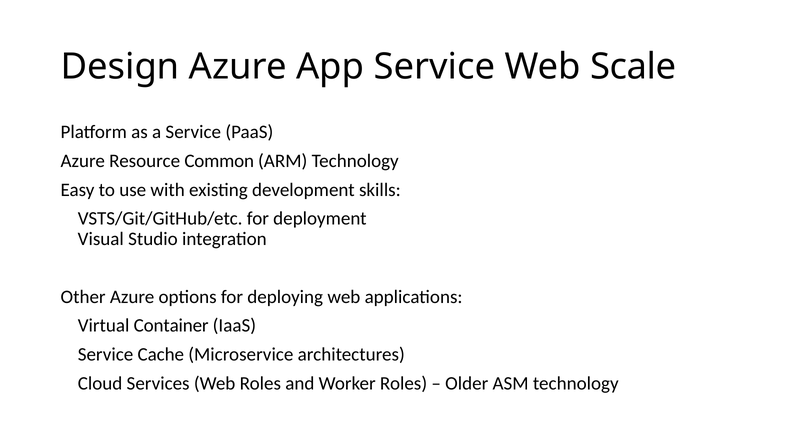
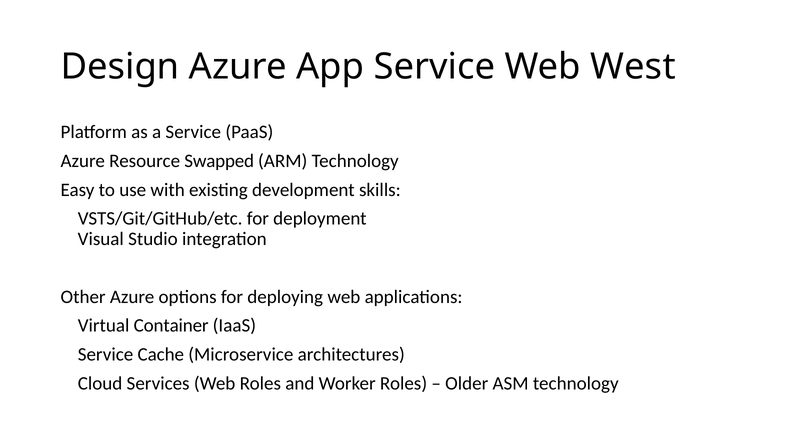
Scale: Scale -> West (633, 67)
Common: Common -> Swapped (219, 161)
